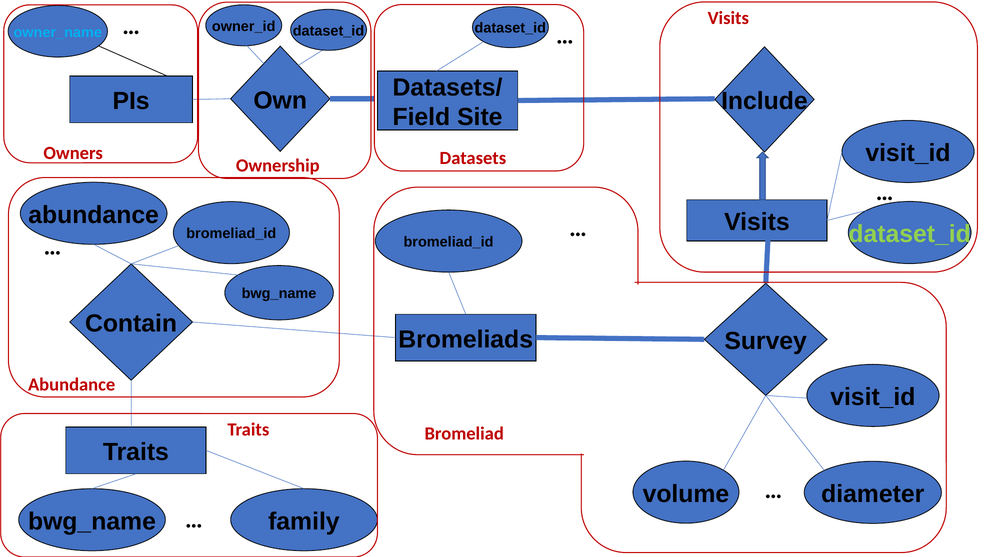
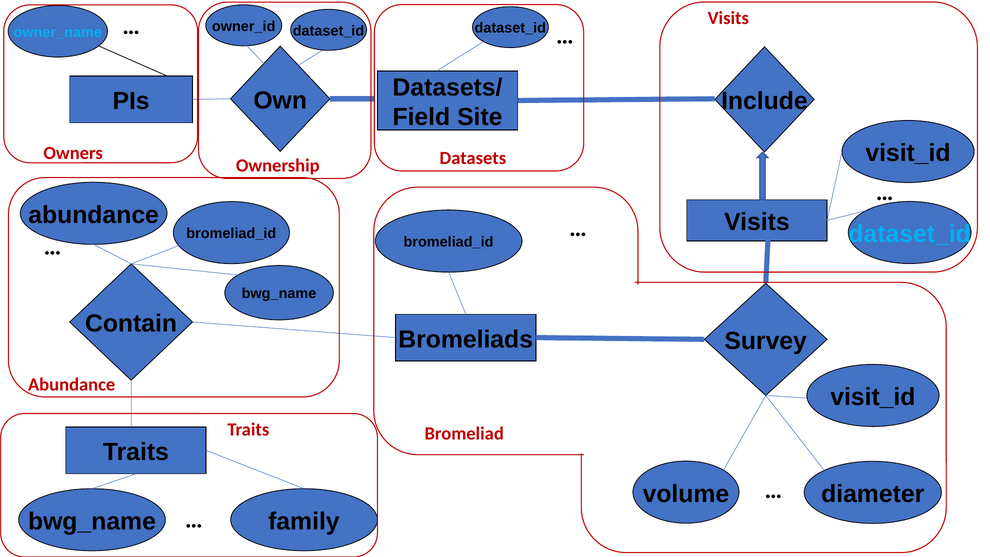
dataset_id colour: light green -> light blue (910, 234)
